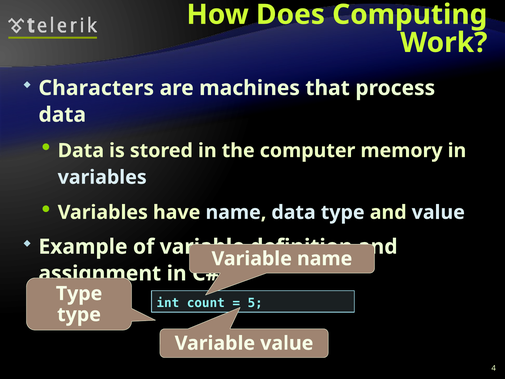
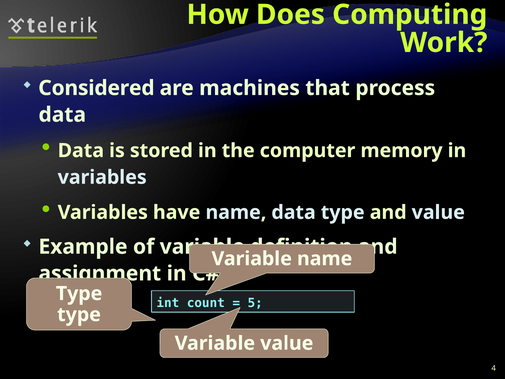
Characters: Characters -> Considered (96, 88)
